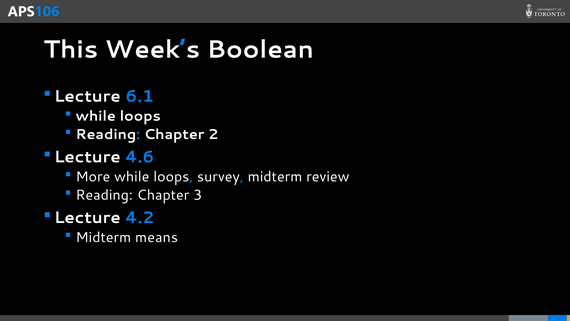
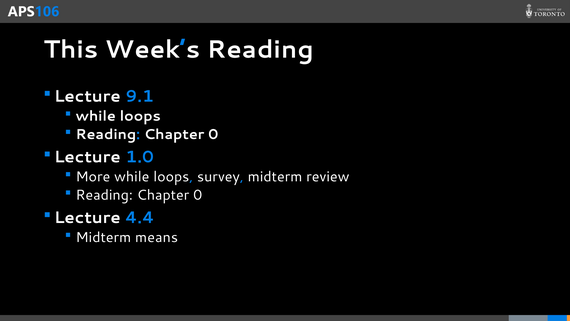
Week’s Boolean: Boolean -> Reading (260, 49)
6.1: 6.1 -> 9.1 (140, 96)
2: 2 -> 0 (213, 134)
4.6: 4.6 -> 1.0 (140, 157)
3: 3 -> 0 (198, 195)
4.2: 4.2 -> 4.4 (140, 218)
